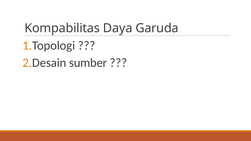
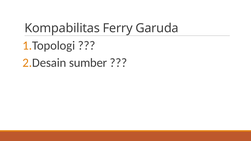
Daya: Daya -> Ferry (118, 28)
